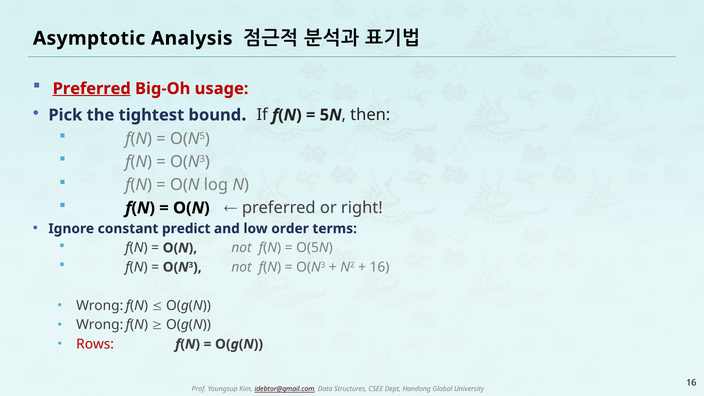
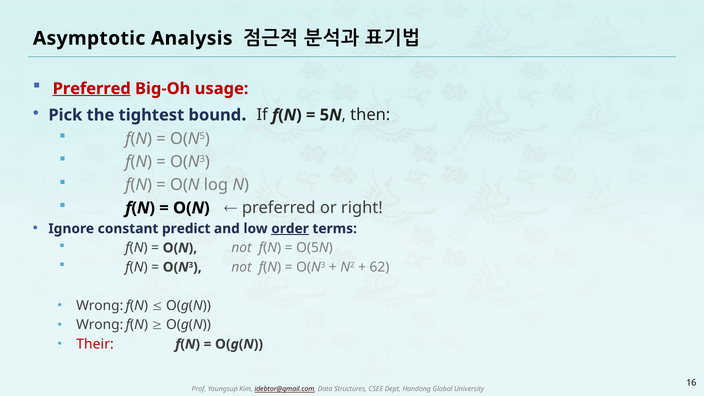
order underline: none -> present (290, 229)
16: 16 -> 62 (380, 267)
Rows: Rows -> Their (95, 344)
